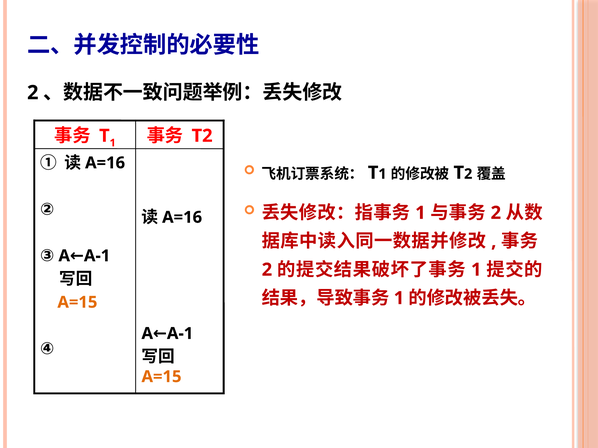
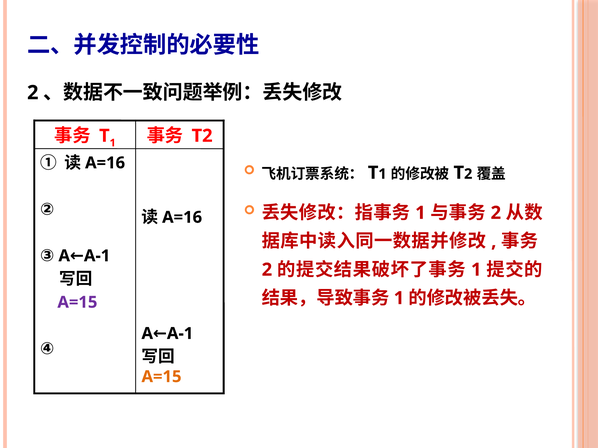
A=15 colour: orange -> purple (77, 303)
